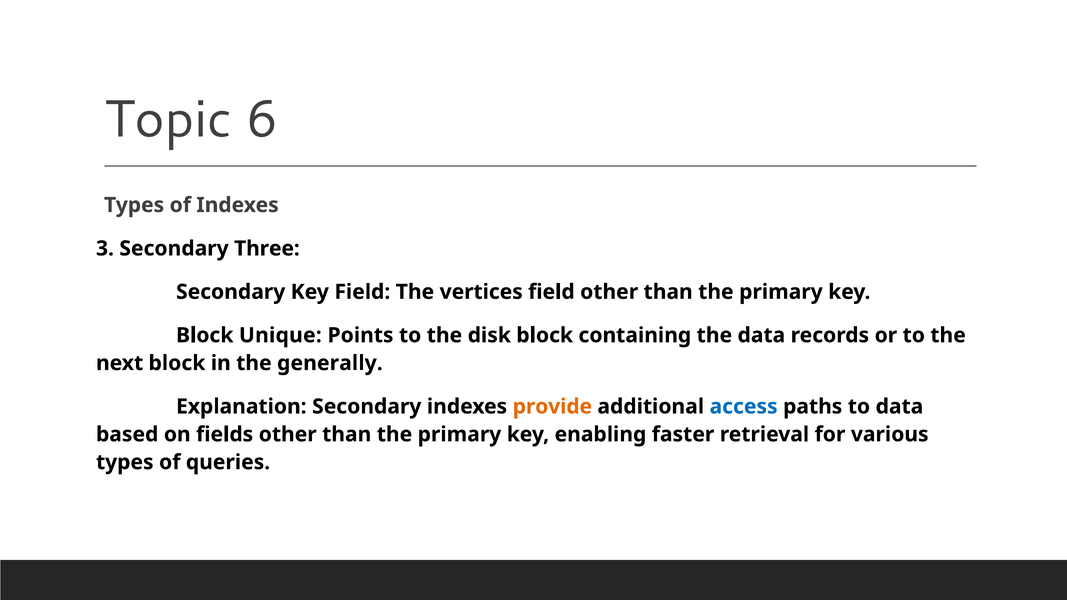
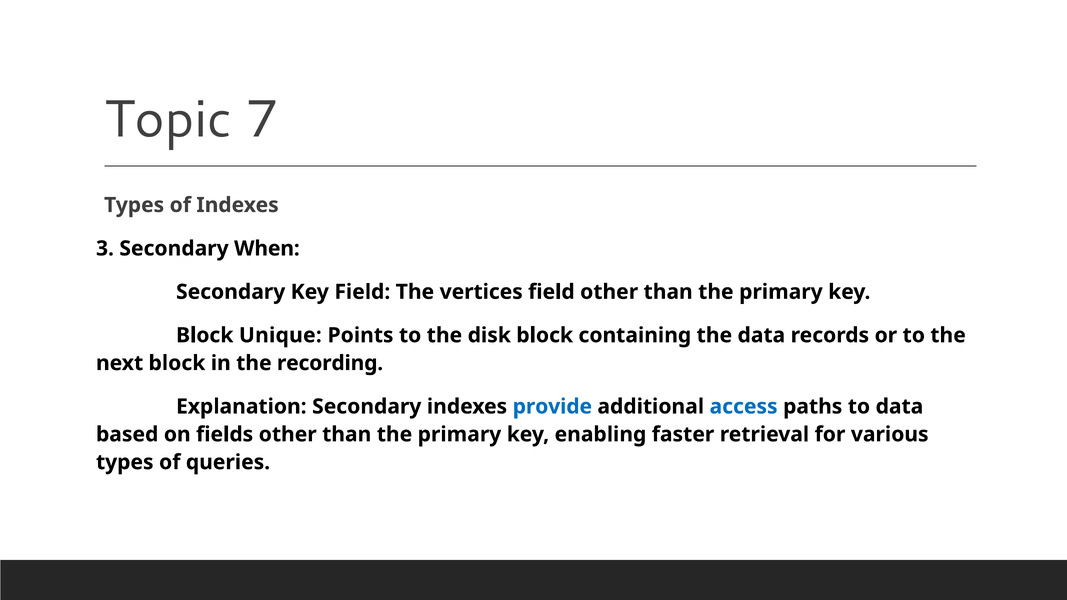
6: 6 -> 7 (262, 119)
Three: Three -> When (267, 249)
generally: generally -> recording (330, 363)
provide colour: orange -> blue (552, 407)
